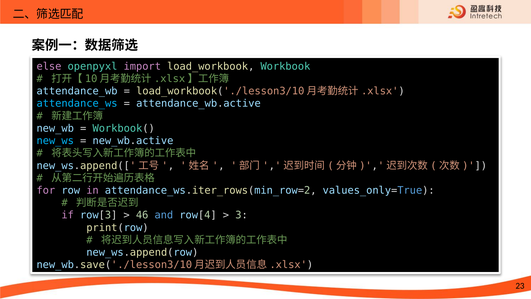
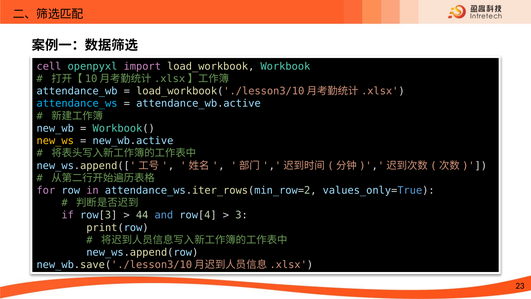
else: else -> cell (49, 66)
new_ws colour: light blue -> yellow (55, 141)
46: 46 -> 44 (142, 215)
